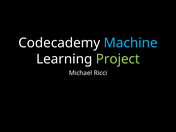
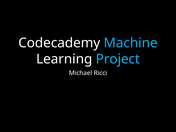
Project colour: light green -> light blue (118, 59)
